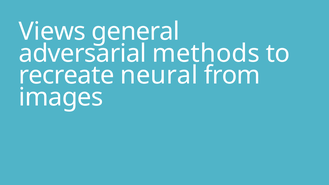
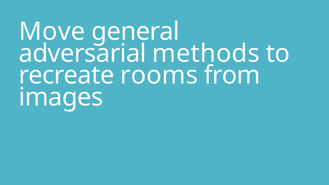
Views: Views -> Move (52, 32)
neural: neural -> rooms (159, 75)
